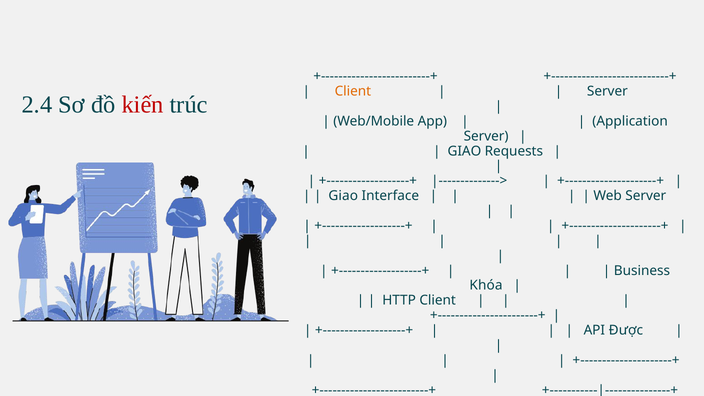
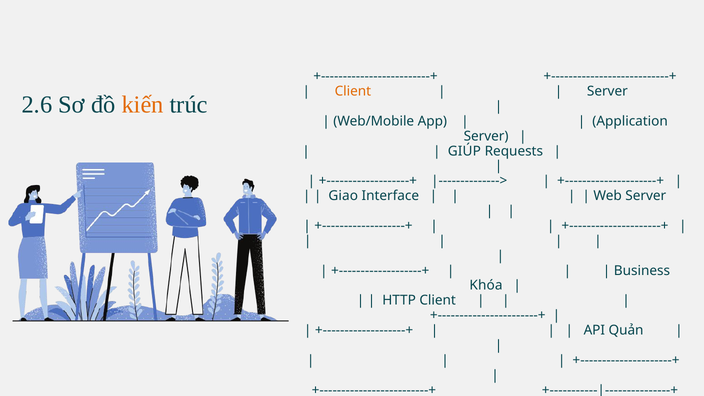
2.4: 2.4 -> 2.6 (37, 105)
kiến colour: red -> orange (143, 105)
GIAO: GIAO -> GIÚP (464, 151)
Được: Được -> Quản (626, 330)
